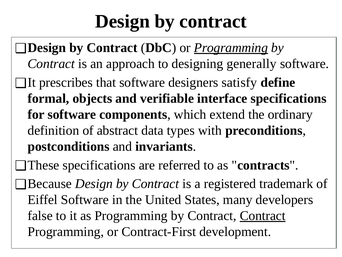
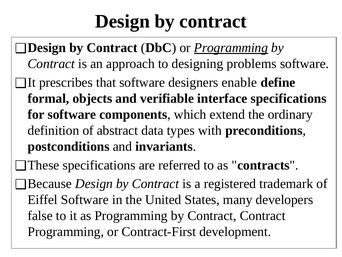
generally: generally -> problems (252, 64)
satisfy: satisfy -> enable (239, 82)
Contract underline: present -> none (263, 215)
